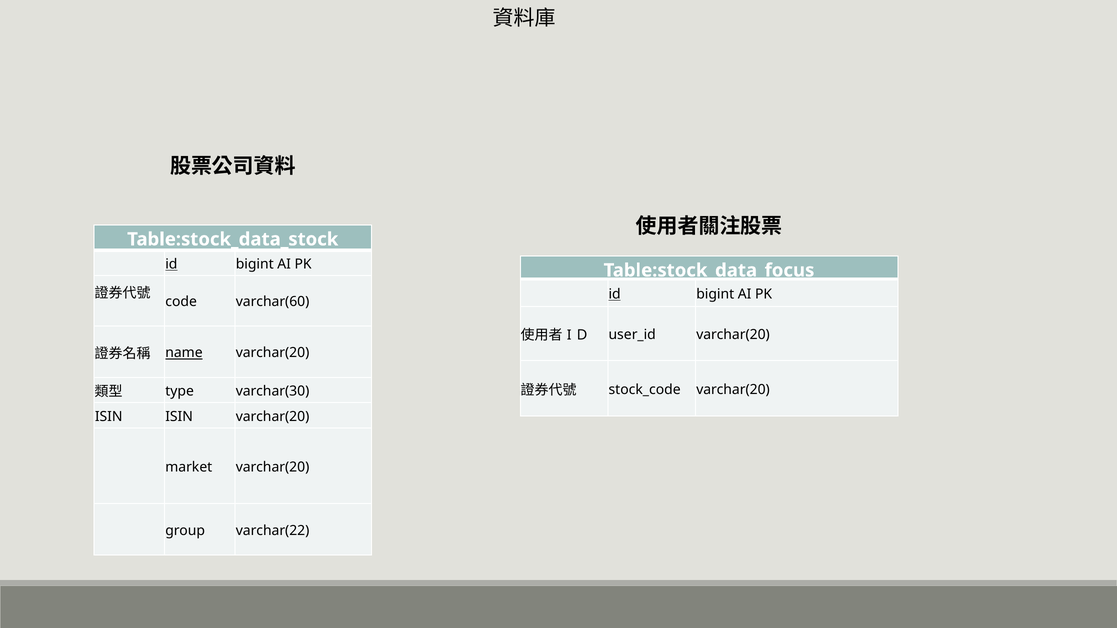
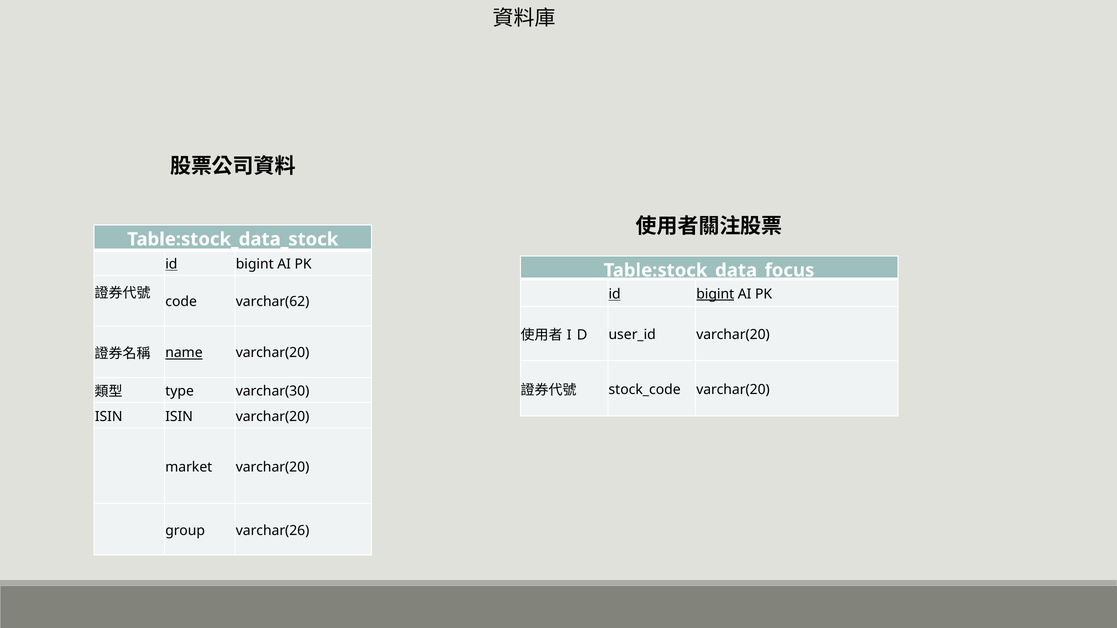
bigint underline: none -> present (715, 294)
varchar(60: varchar(60 -> varchar(62 (273, 302)
varchar(22: varchar(22 -> varchar(26 (273, 531)
